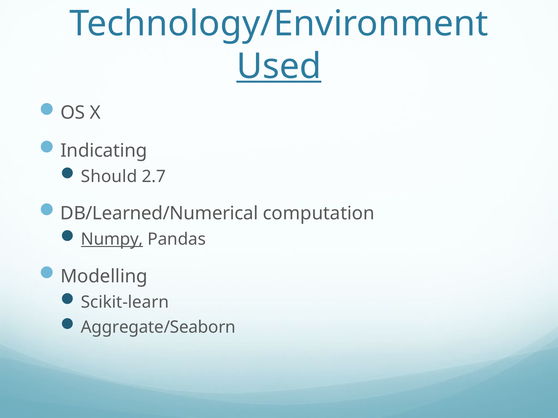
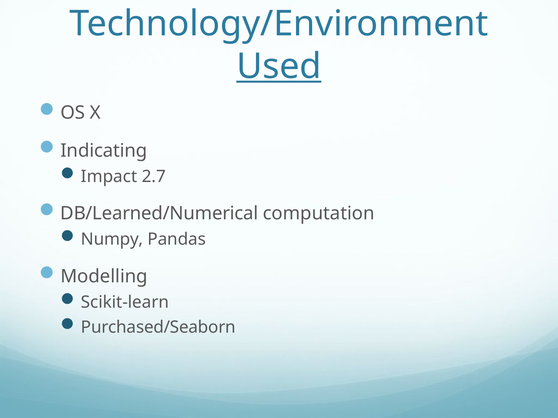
Should: Should -> Impact (109, 177)
Numpy underline: present -> none (112, 240)
Aggregate/Seaborn: Aggregate/Seaborn -> Purchased/Seaborn (158, 328)
